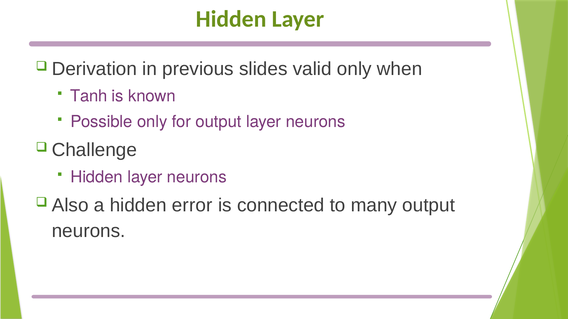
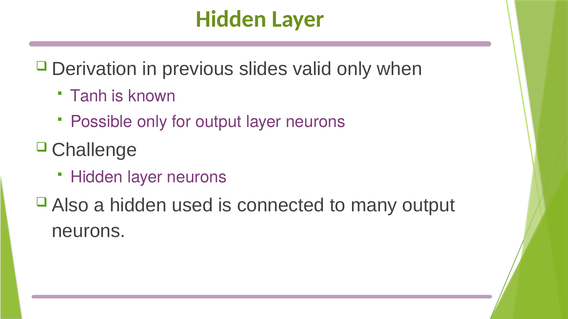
error: error -> used (192, 205)
